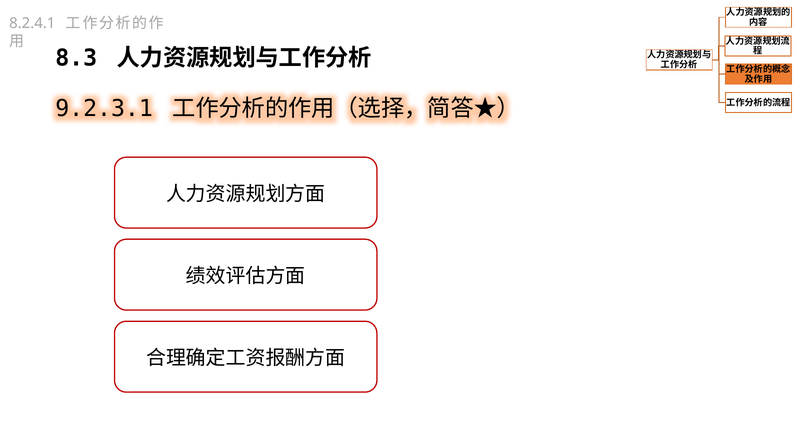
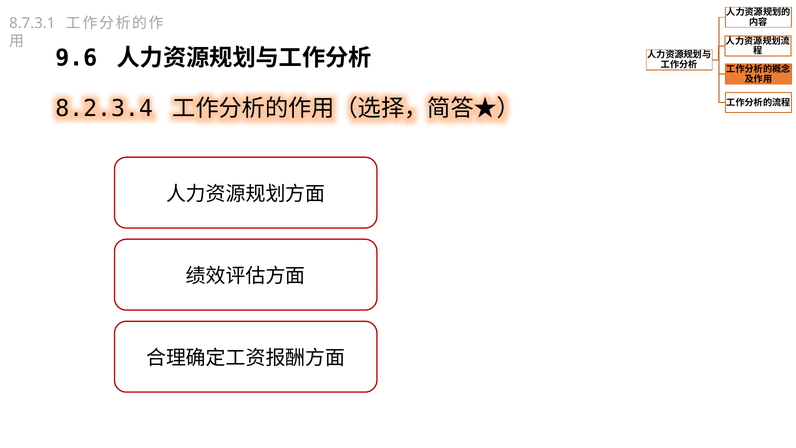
8.2.4.1: 8.2.4.1 -> 8.7.3.1 (32, 23)
8.3: 8.3 -> 9.6 (76, 58)
9.2.3.1: 9.2.3.1 -> 8.2.3.4 (104, 108)
